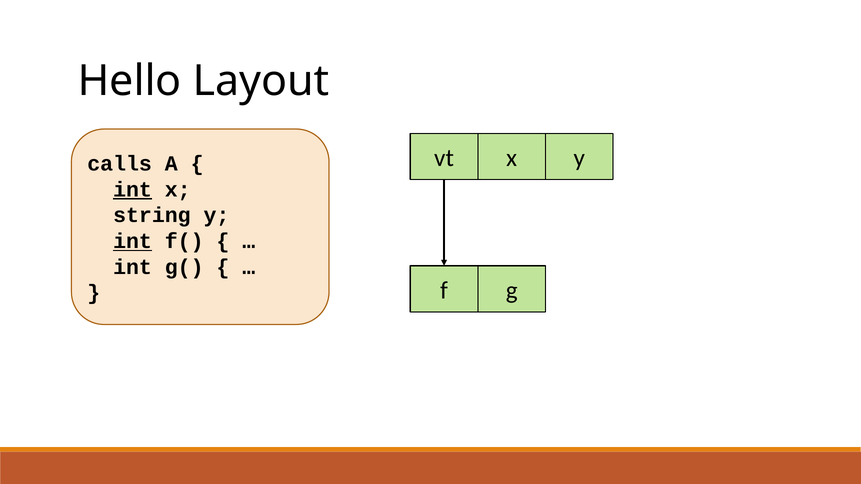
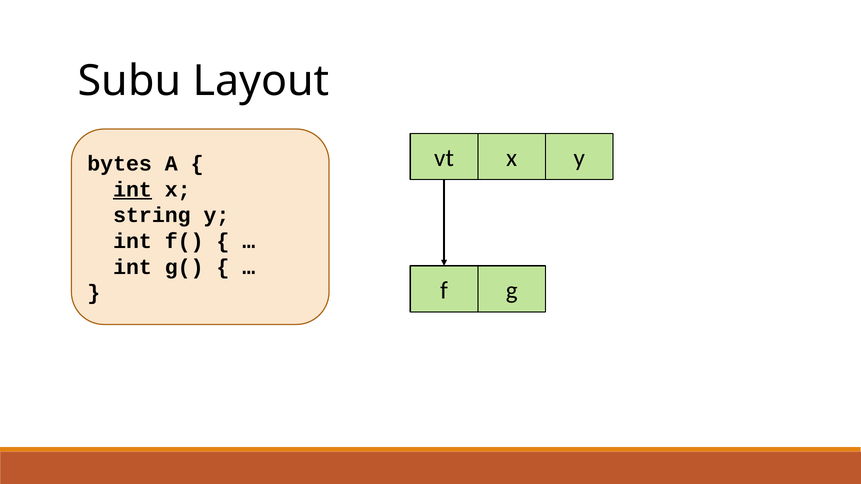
Hello: Hello -> Subu (130, 81)
calls: calls -> bytes (120, 164)
int underline: present -> none (133, 241)
